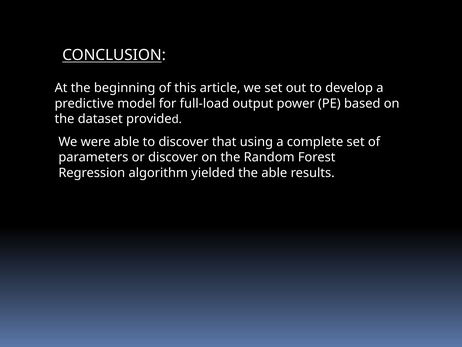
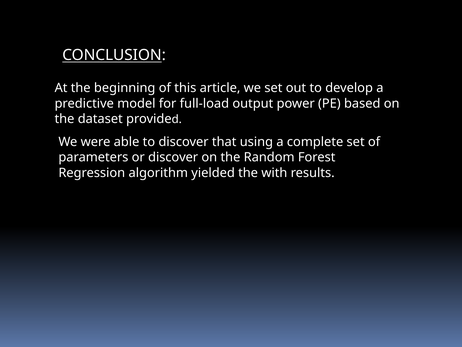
the able: able -> with (274, 173)
